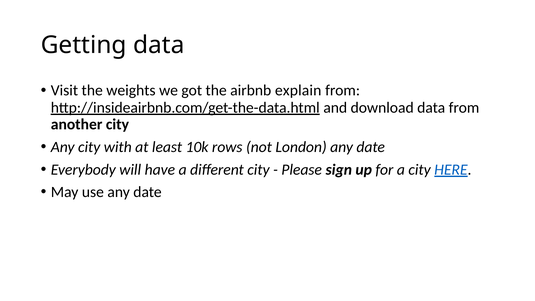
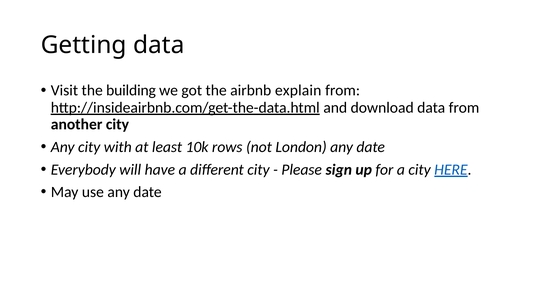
weights: weights -> building (131, 90)
